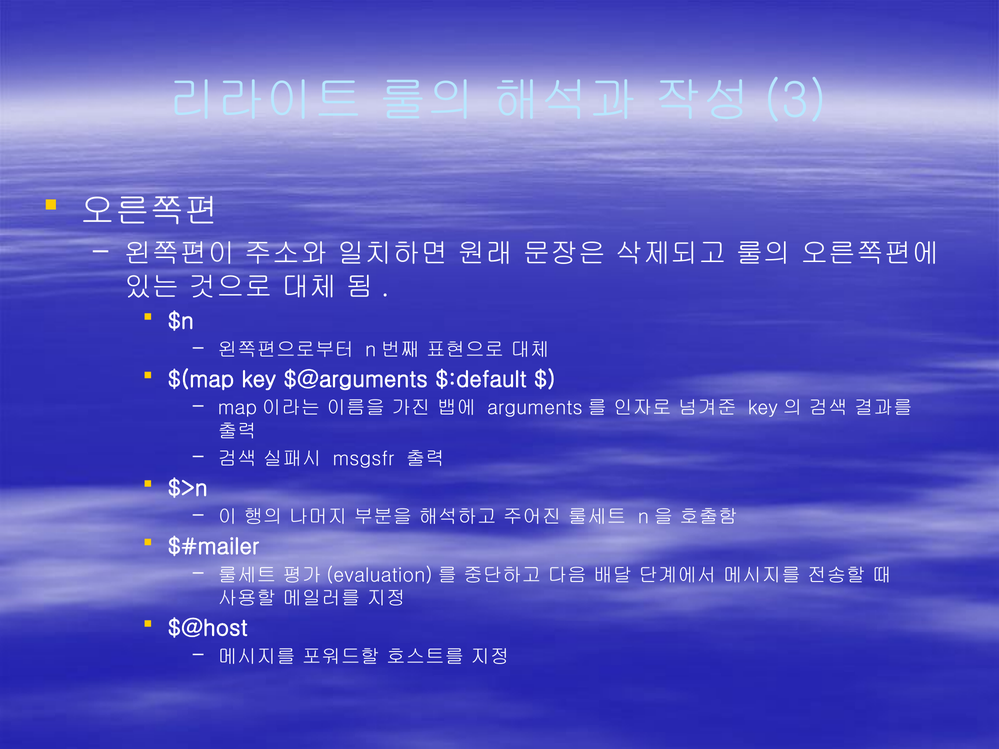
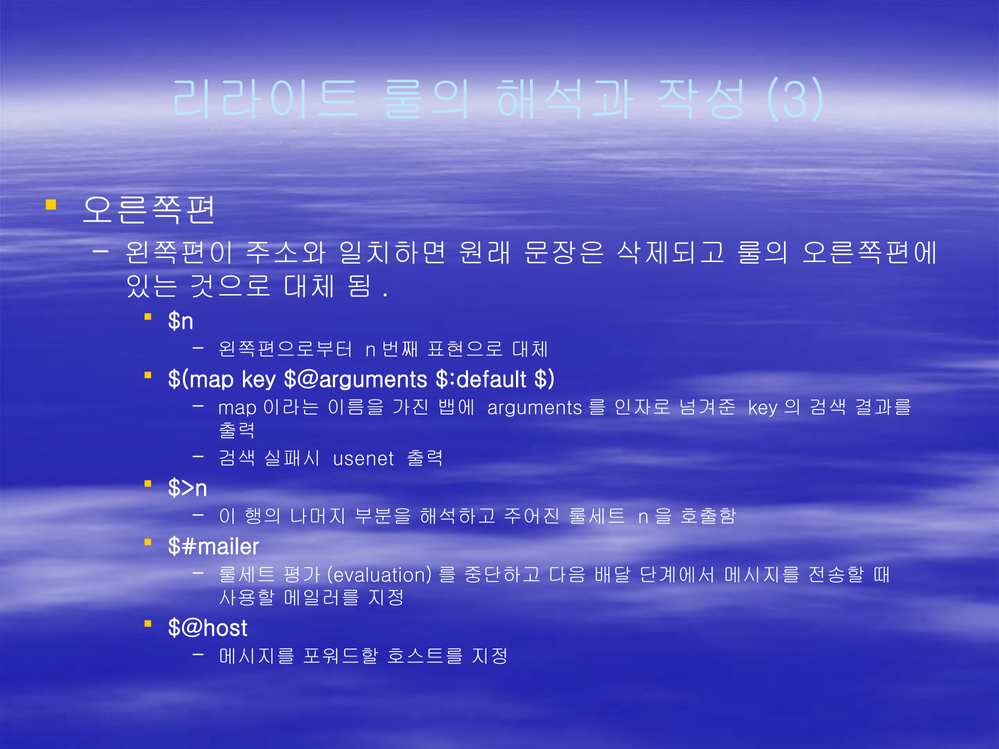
msgsfr: msgsfr -> usenet (364, 459)
